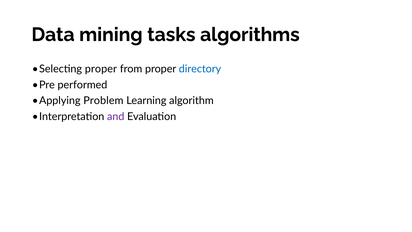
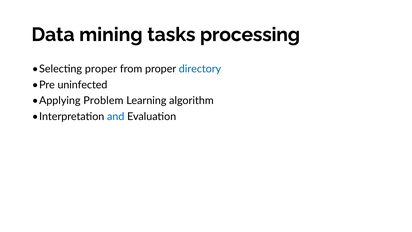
algorithms: algorithms -> processing (250, 35)
performed: performed -> uninfected (82, 85)
and colour: purple -> blue (116, 117)
